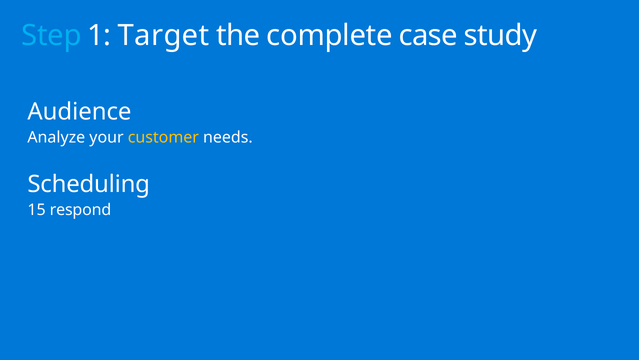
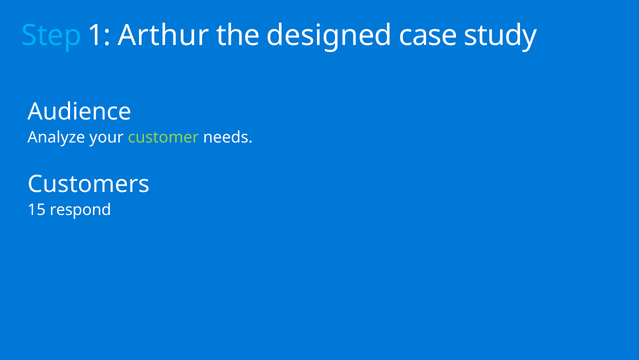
Target: Target -> Arthur (164, 36)
complete: complete -> designed (329, 36)
customer colour: yellow -> light green (163, 137)
Scheduling: Scheduling -> Customers (89, 184)
